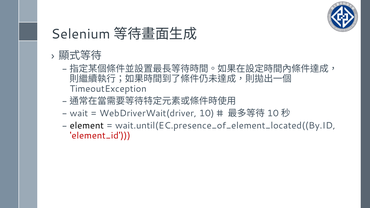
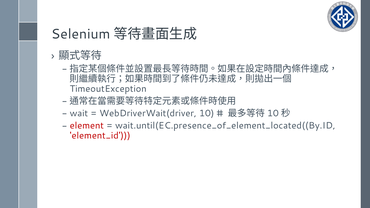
element colour: black -> red (87, 126)
